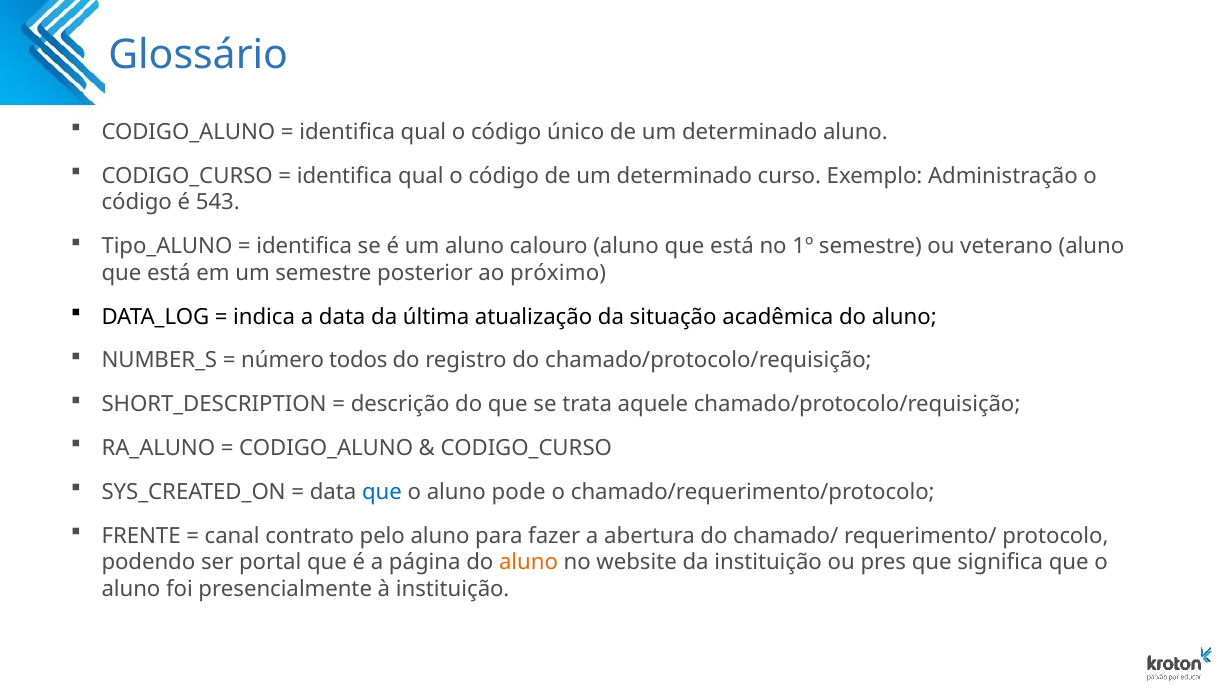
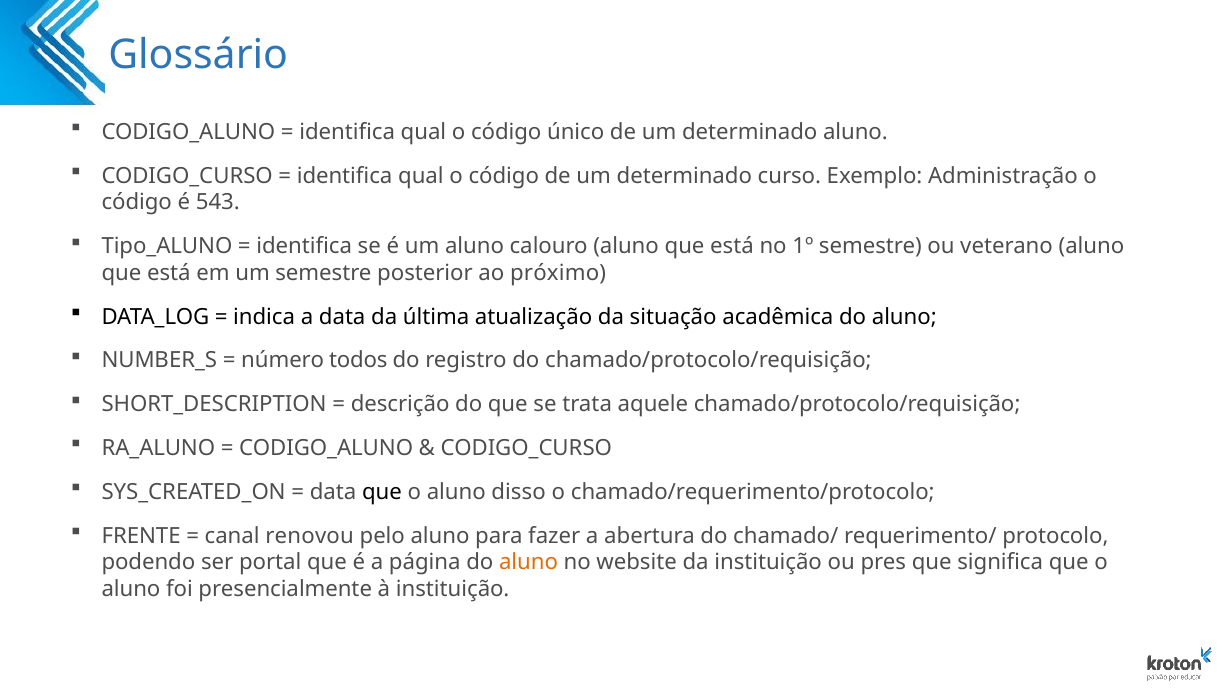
que colour: blue -> black (382, 492)
pode: pode -> disso (519, 492)
contrato: contrato -> renovou (310, 536)
